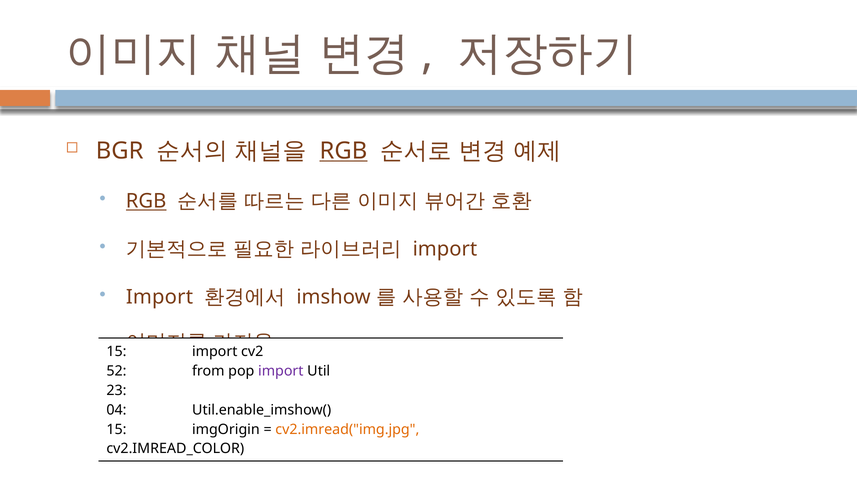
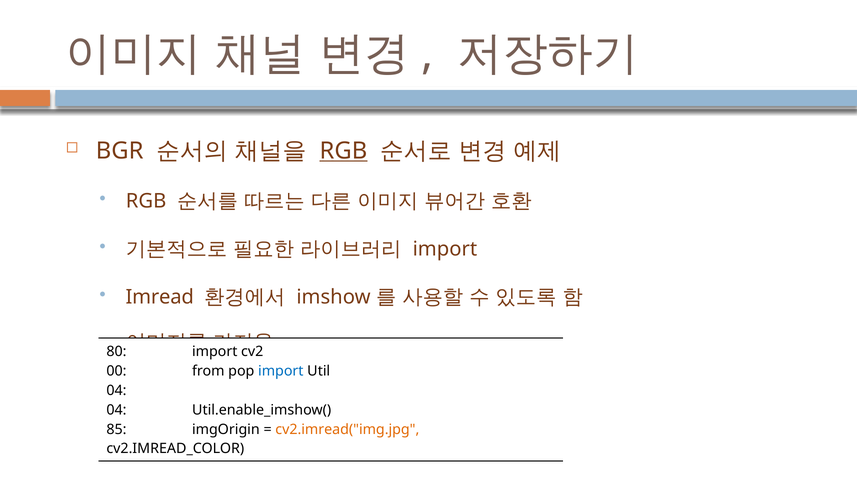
RGB underline: present -> none (146, 201)
Import: Import -> Imread (160, 297)
15: 15 -> 80 (116, 352)
52: 52 -> 00 (116, 371)
import colour: purple -> blue (281, 371)
23: 23 -> 04 (116, 391)
15: 15 -> 85 (116, 429)
